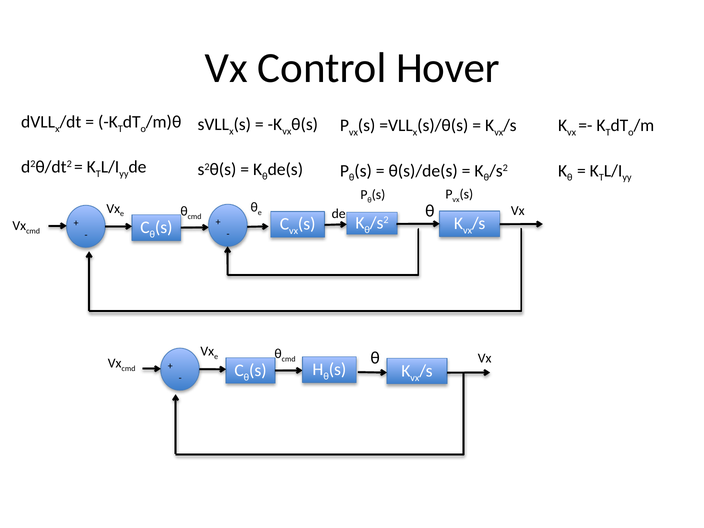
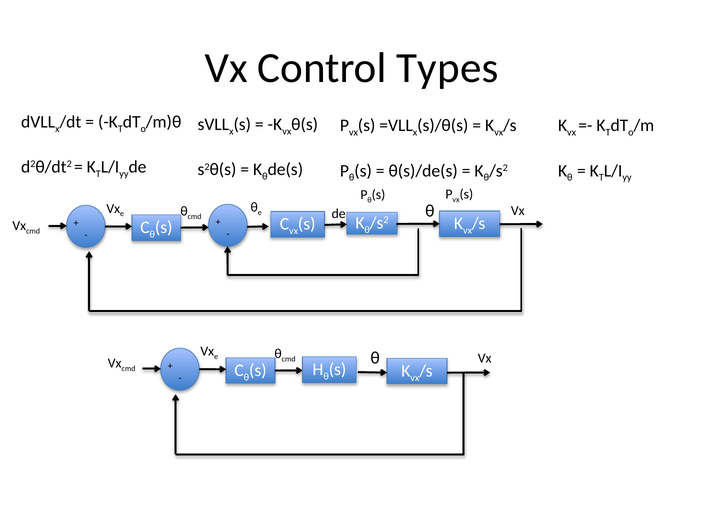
Hover: Hover -> Types (447, 68)
